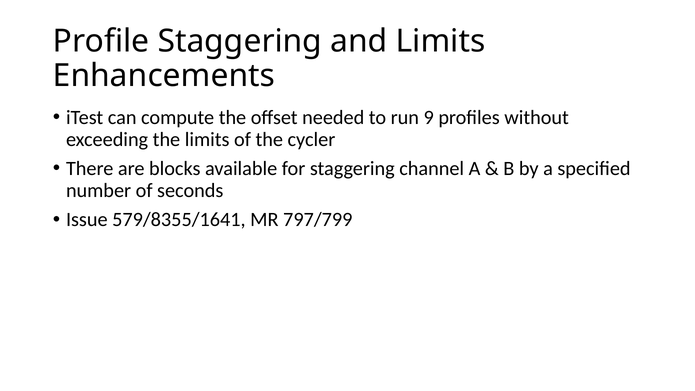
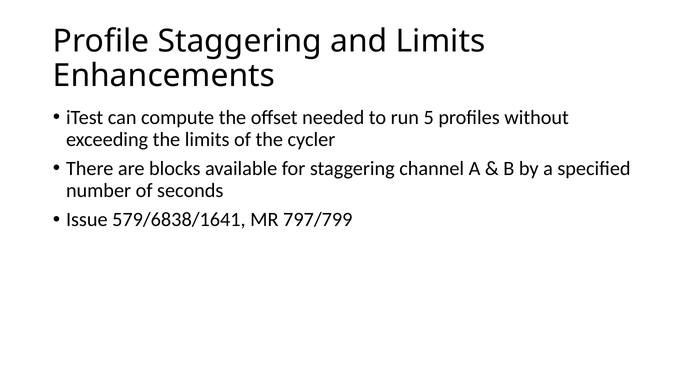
9: 9 -> 5 (429, 118)
579/8355/1641: 579/8355/1641 -> 579/6838/1641 (179, 220)
